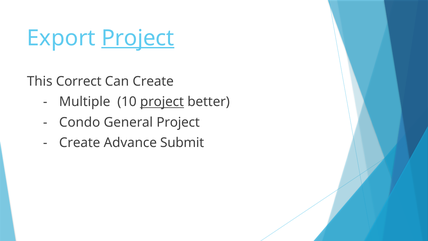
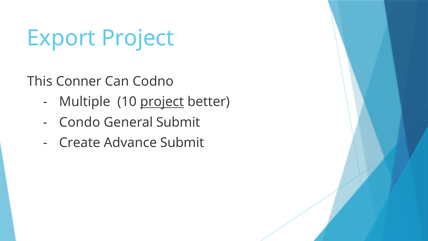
Project underline: present -> none (138, 38)
Correct: Correct -> Conner (79, 81)
Can Create: Create -> Codno (153, 81)
General Project: Project -> Submit (178, 122)
